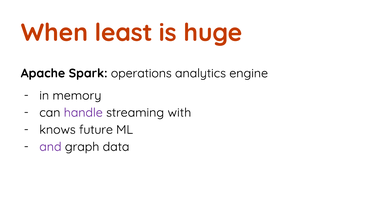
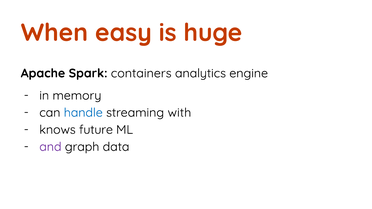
least: least -> easy (123, 33)
operations: operations -> containers (141, 73)
handle colour: purple -> blue (83, 113)
